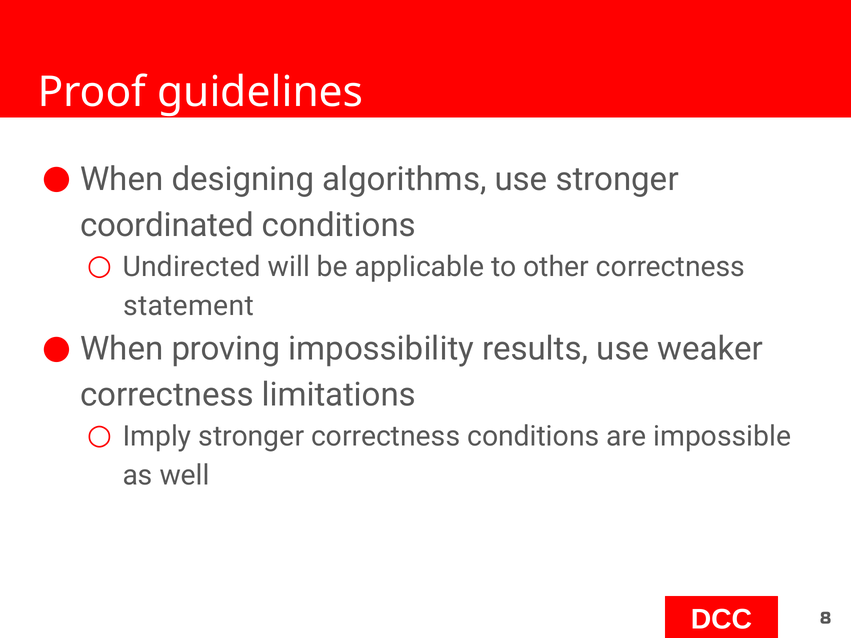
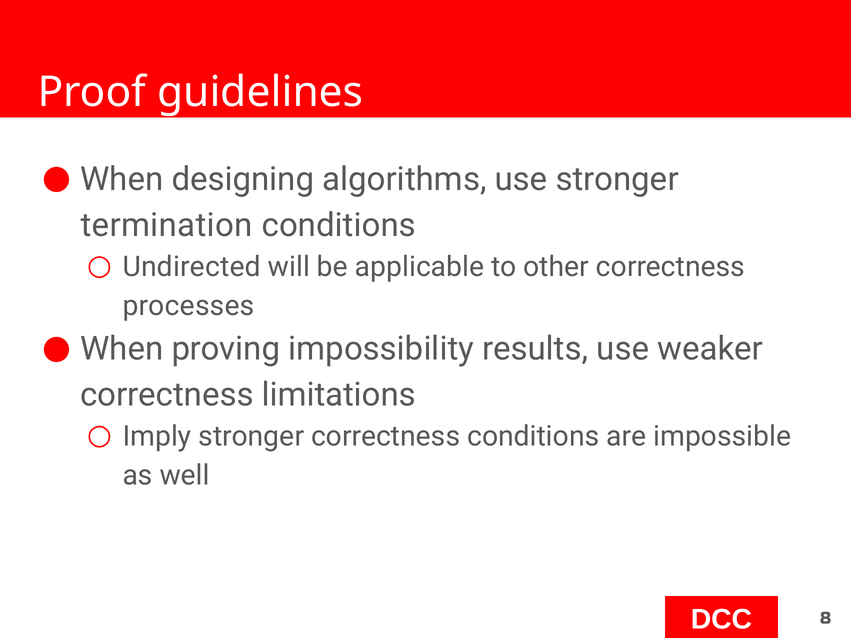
coordinated: coordinated -> termination (167, 225)
statement: statement -> processes (189, 306)
